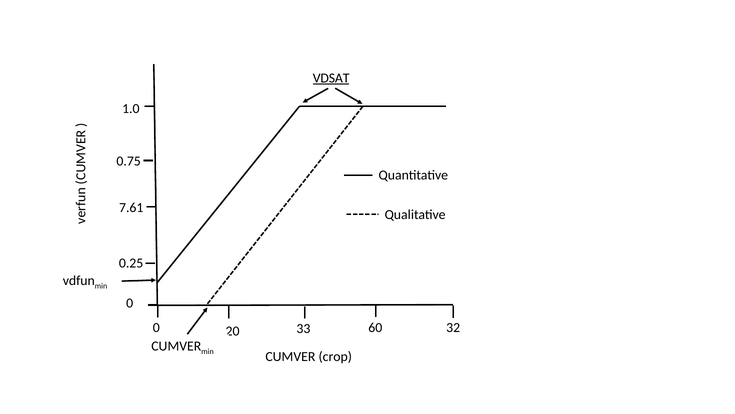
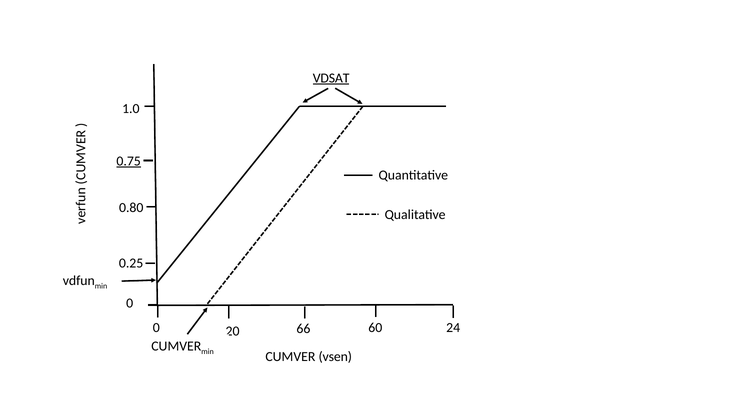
0.75 underline: none -> present (129, 161)
7.61: 7.61 -> 0.80 (131, 207)
33: 33 -> 66 (303, 328)
32: 32 -> 24 (453, 327)
crop: crop -> vsen (335, 356)
